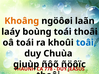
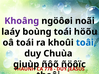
Khoâng colour: orange -> purple (22, 21)
laãn: laãn -> noãi (85, 21)
toái thoâi: thoâi -> höõu (86, 32)
